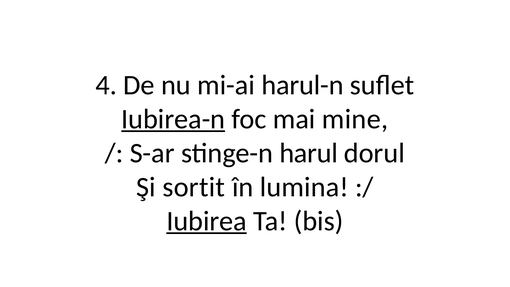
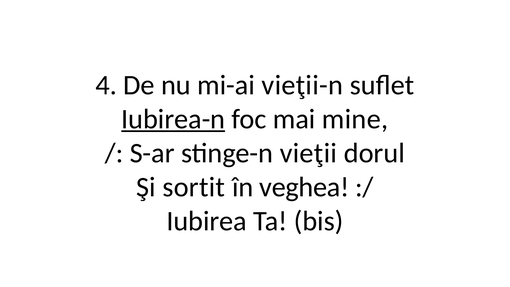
harul-n: harul-n -> vieţii-n (302, 85)
harul: harul -> vieţii (308, 153)
lumina: lumina -> veghea (304, 187)
Iubirea underline: present -> none (207, 221)
